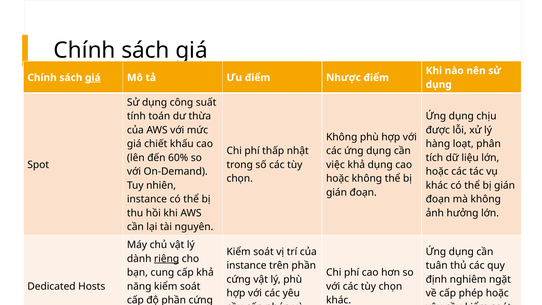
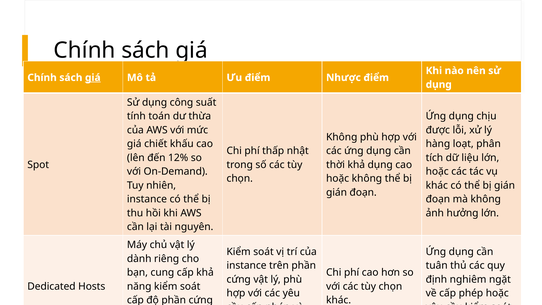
60%: 60% -> 12% (178, 158)
việc: việc -> thời (336, 165)
riêng underline: present -> none (167, 259)
